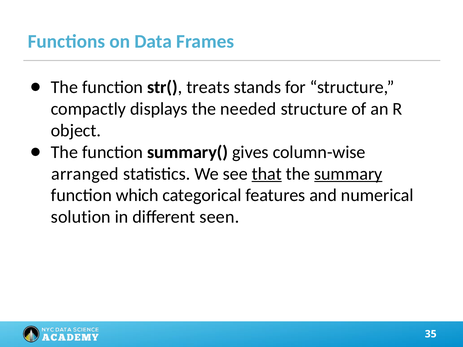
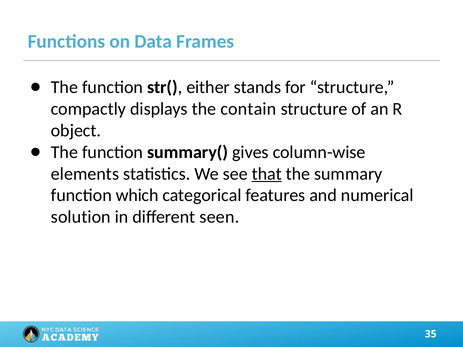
treats: treats -> either (208, 87)
needed: needed -> contain (248, 109)
arranged: arranged -> elements (85, 174)
summary underline: present -> none (348, 174)
